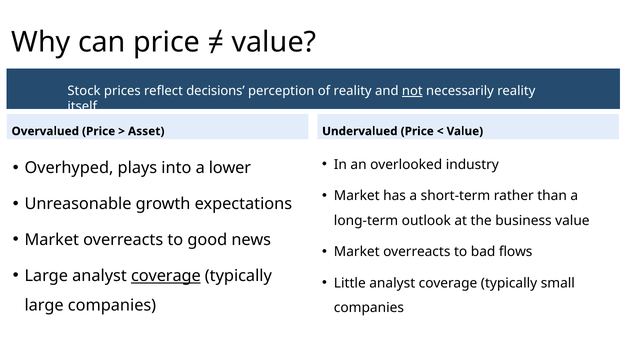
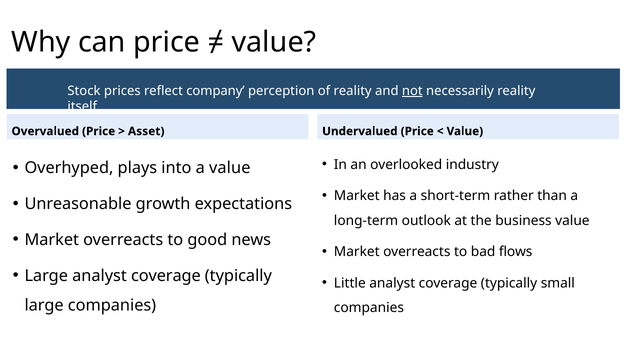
decisions: decisions -> company (215, 91)
a lower: lower -> value (230, 168)
coverage underline: present -> none (166, 276)
